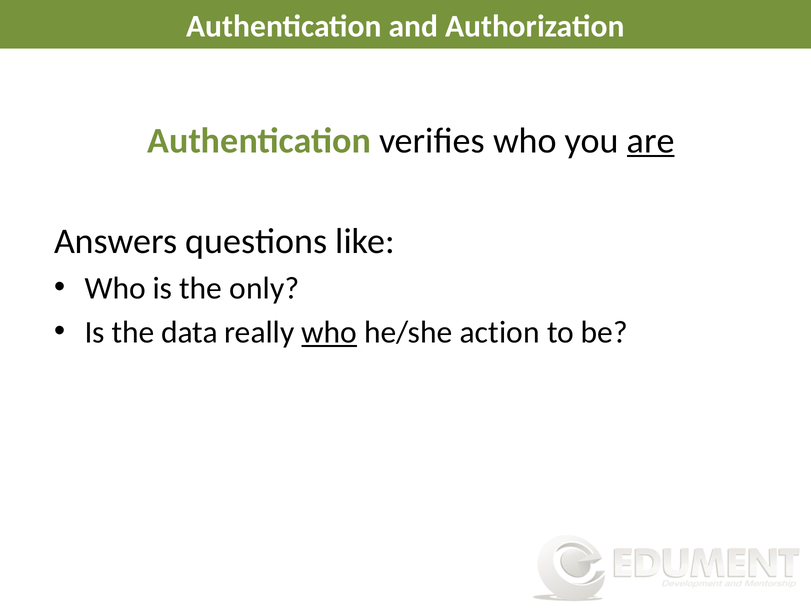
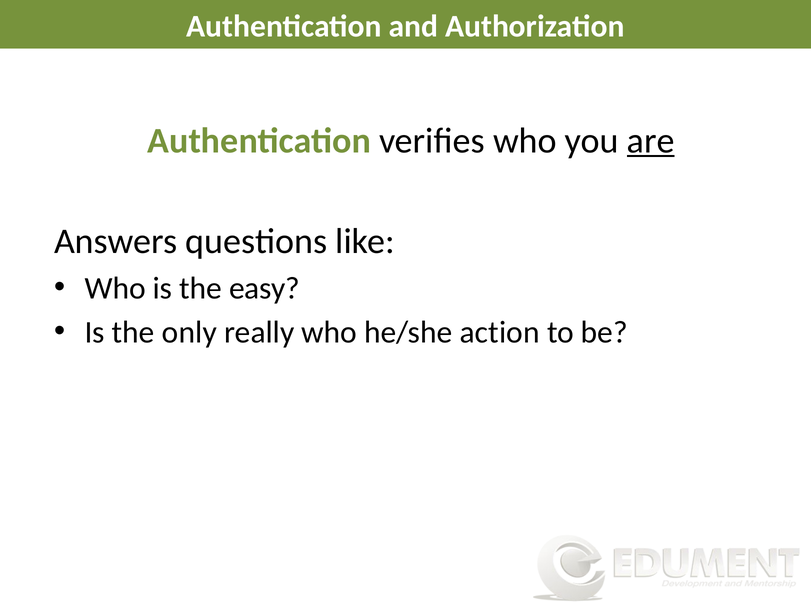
only: only -> easy (264, 288)
data: data -> only (189, 332)
who underline: present -> none (329, 332)
